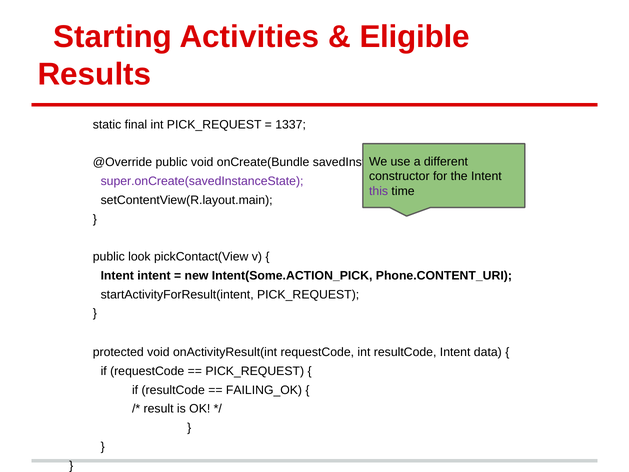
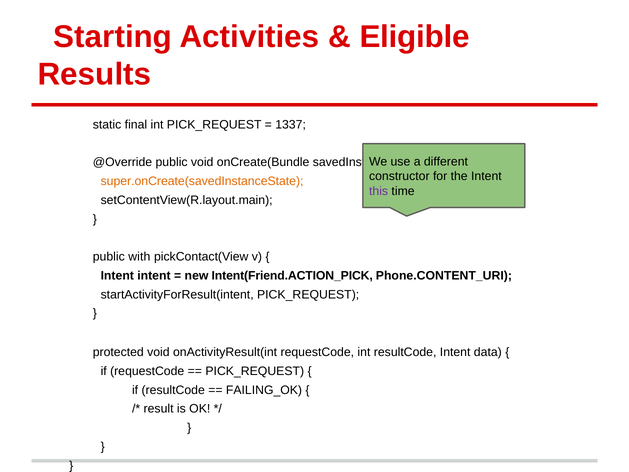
super.onCreate(savedInstanceState colour: purple -> orange (202, 181)
look: look -> with (139, 257)
Intent(Some.ACTION_PICK: Intent(Some.ACTION_PICK -> Intent(Friend.ACTION_PICK (292, 276)
